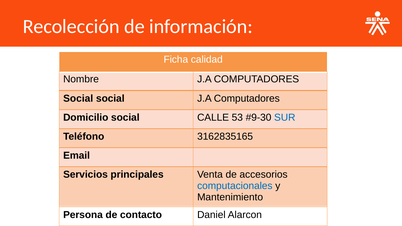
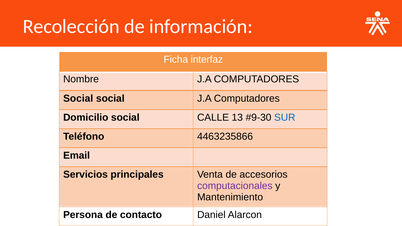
calidad: calidad -> interfaz (207, 60)
53: 53 -> 13 (237, 117)
3162835165: 3162835165 -> 4463235866 (225, 137)
computacionales colour: blue -> purple (235, 186)
